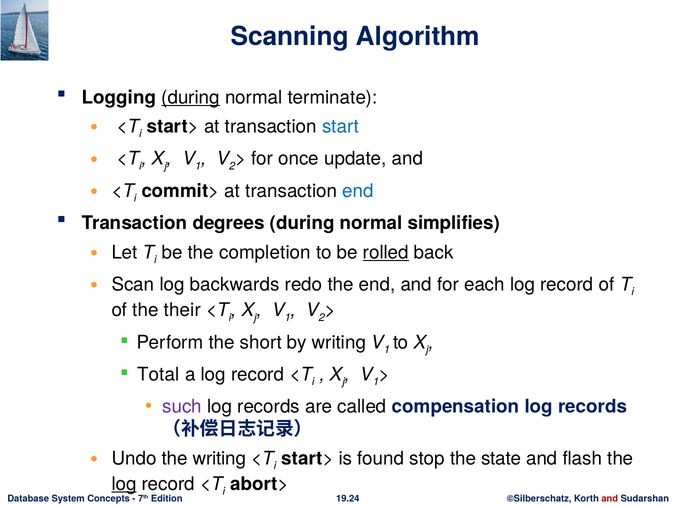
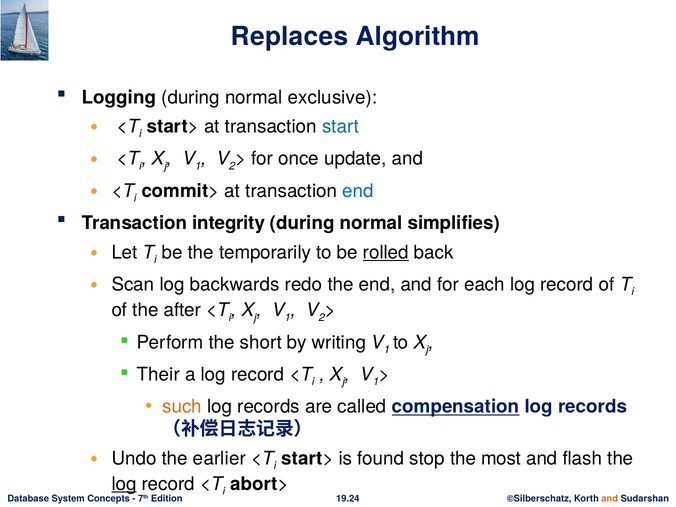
Scanning: Scanning -> Replaces (290, 36)
during underline: present -> none (191, 97)
terminate: terminate -> exclusive (333, 97)
degrees: degrees -> integrity (229, 223)
completion: completion -> temporarily (265, 252)
their: their -> after (182, 310)
Total: Total -> Their (158, 375)
such colour: purple -> orange (182, 407)
compensation underline: none -> present (456, 407)
the writing: writing -> earlier (219, 458)
state: state -> most (501, 458)
and colour: red -> orange (610, 499)
